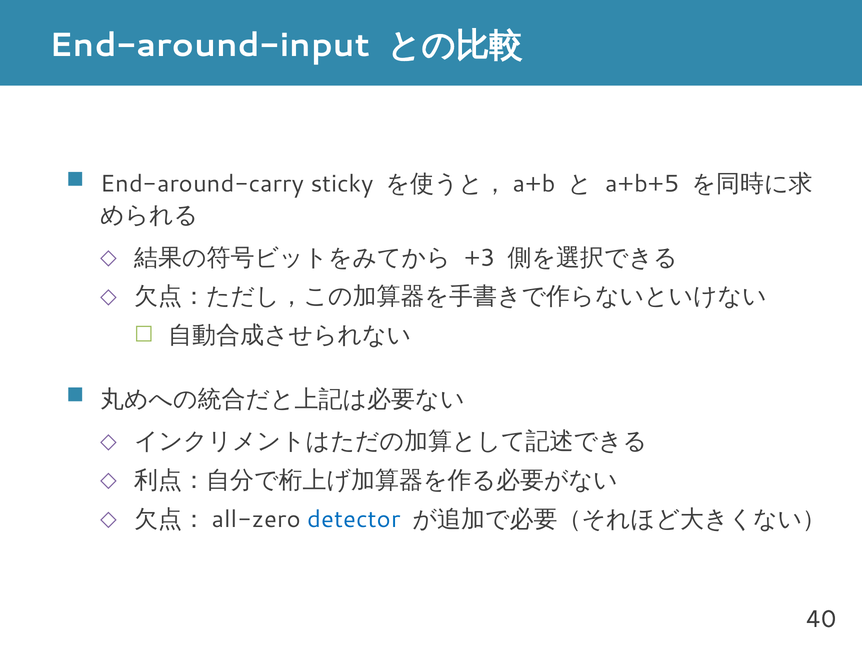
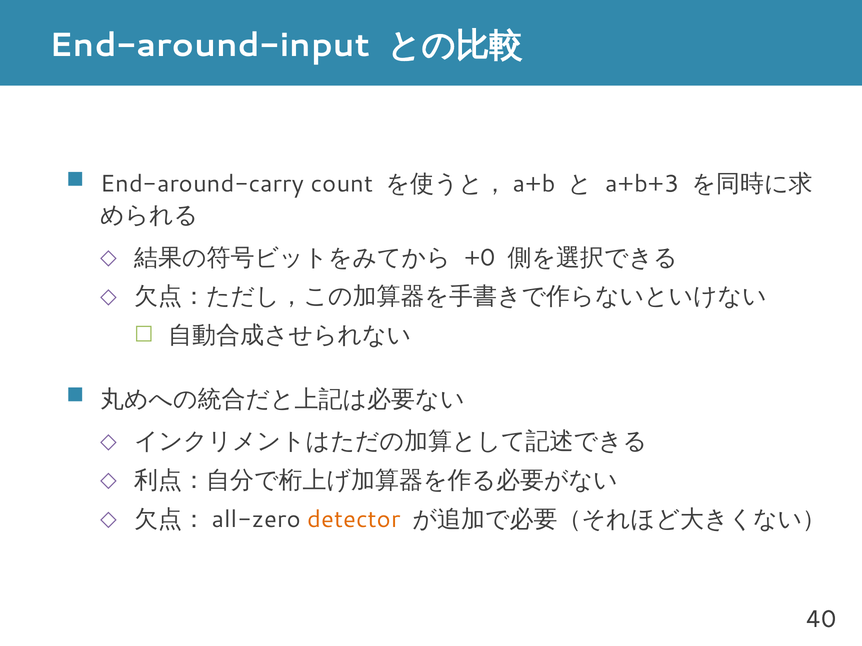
sticky: sticky -> count (342, 184)
a+b+5: a+b+5 -> a+b+3 (642, 184)
+3: +3 -> +0 (480, 258)
detector colour: blue -> orange (354, 520)
